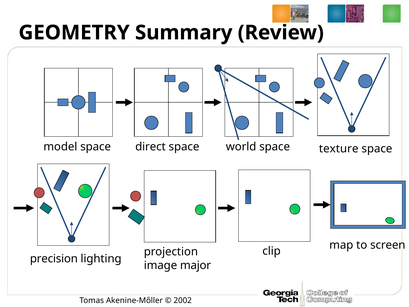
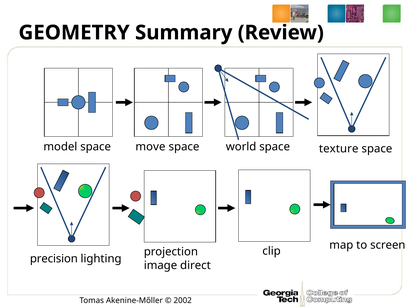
direct: direct -> move (150, 146)
major: major -> direct (195, 265)
